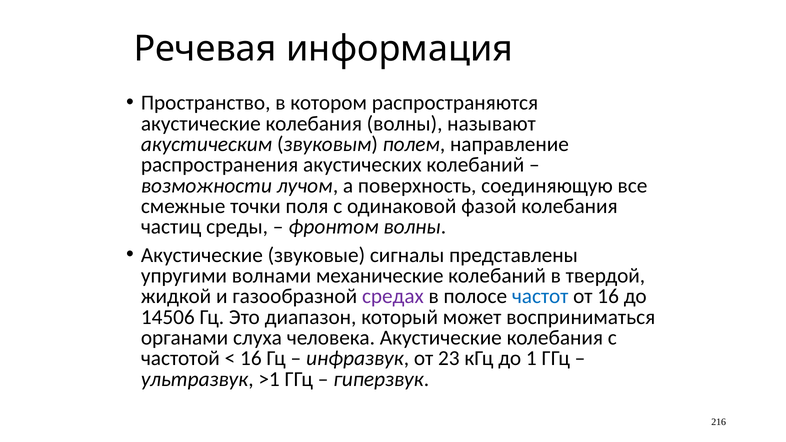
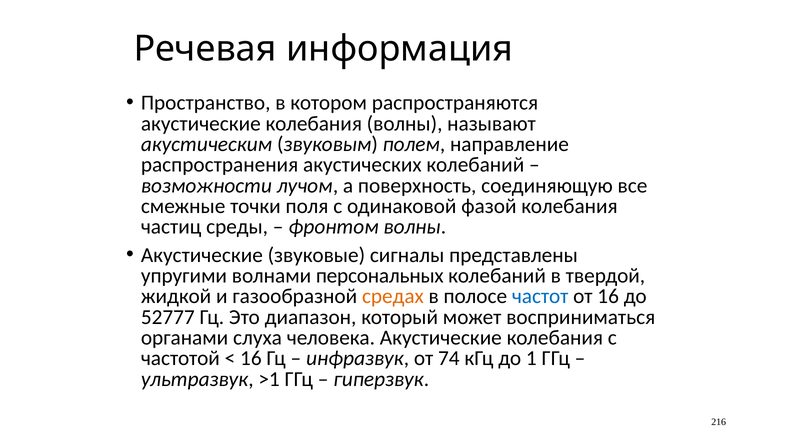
механические: механические -> персональных (380, 276)
средах colour: purple -> orange (393, 296)
14506: 14506 -> 52777 (168, 317)
23: 23 -> 74 (449, 358)
